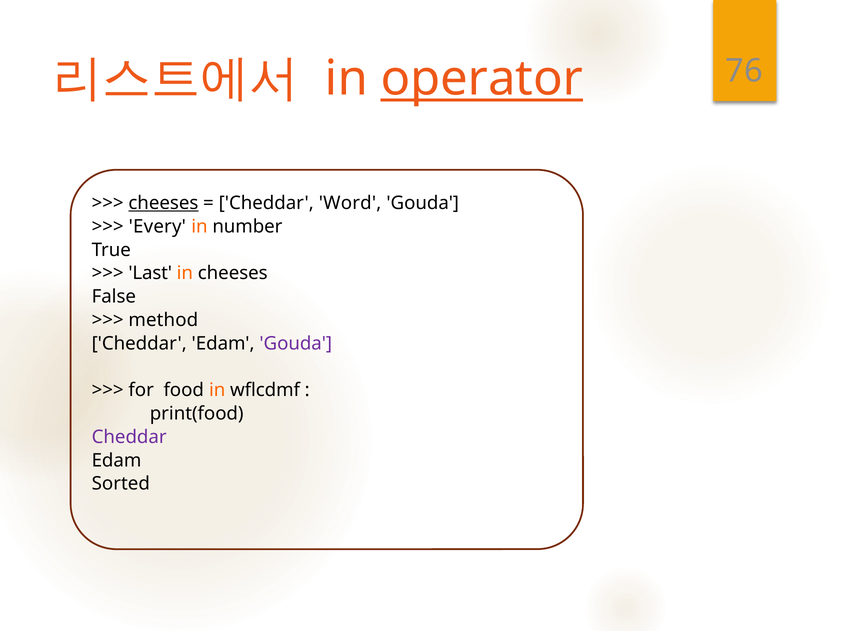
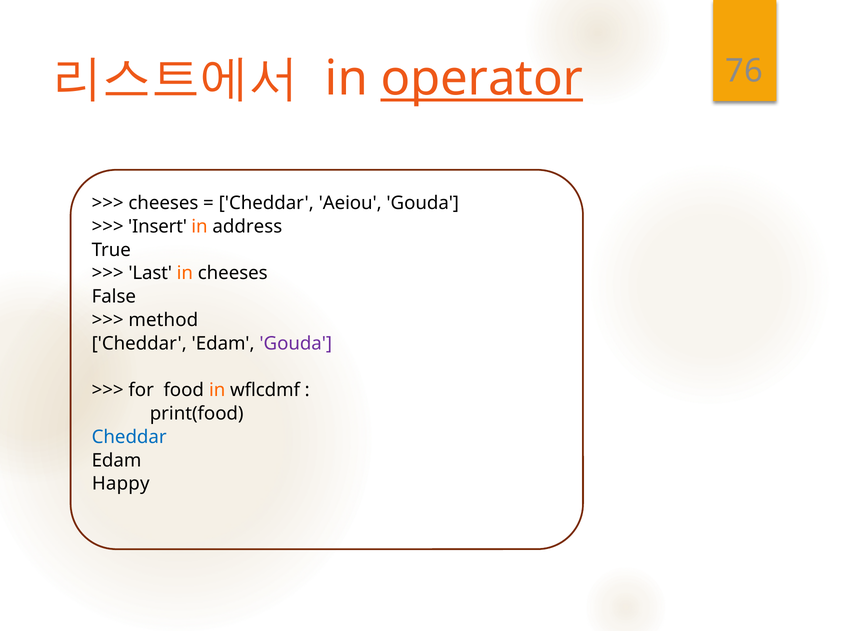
cheeses underline: present -> none (163, 203)
Word: Word -> Aeiou (350, 203)
Every: Every -> Insert (158, 227)
number: number -> address (247, 227)
Cheddar colour: purple -> blue (129, 437)
Sorted: Sorted -> Happy (121, 484)
